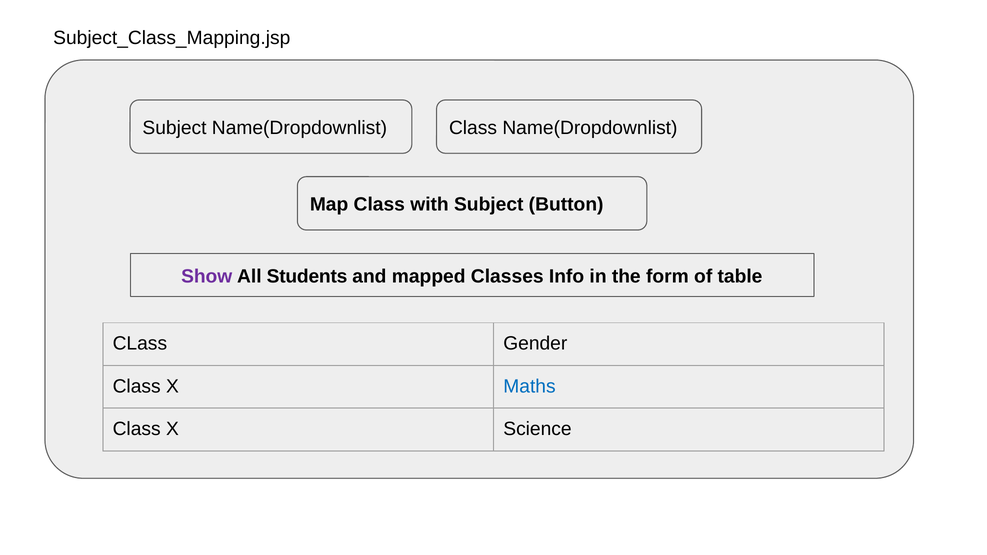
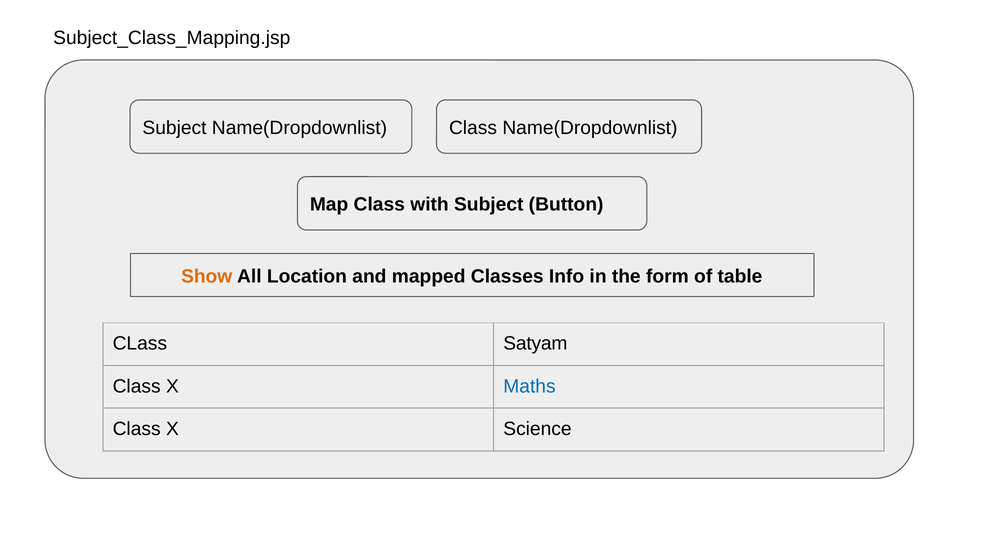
Show colour: purple -> orange (207, 276)
Students: Students -> Location (307, 276)
Gender: Gender -> Satyam (535, 344)
